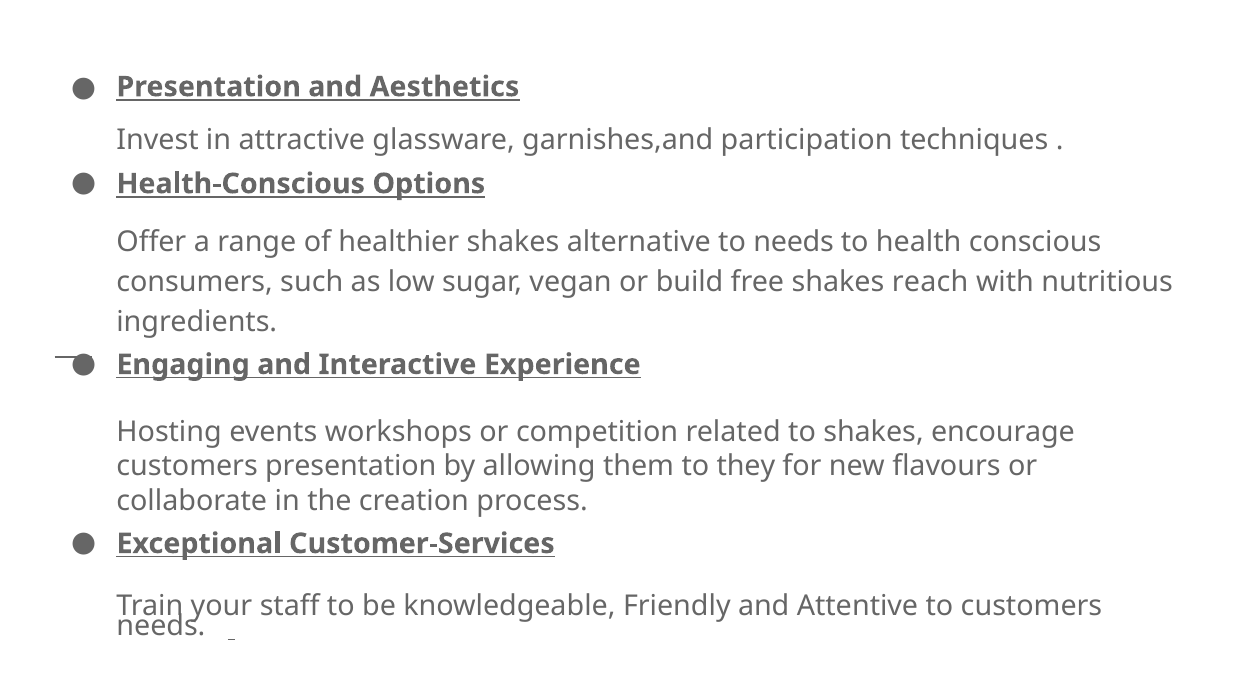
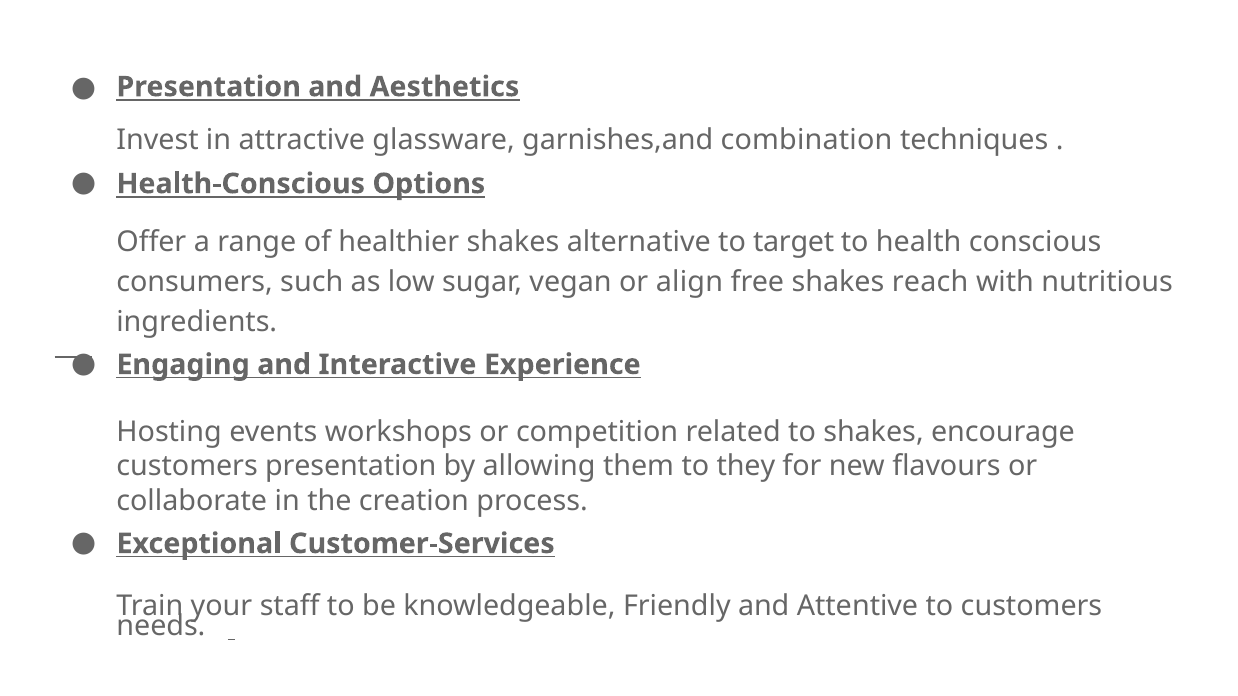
participation: participation -> combination (807, 140)
to needs: needs -> target (794, 243)
build: build -> align (689, 282)
